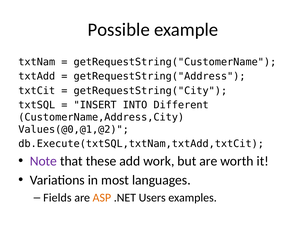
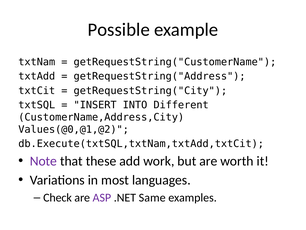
Fields: Fields -> Check (58, 197)
ASP colour: orange -> purple (102, 197)
Users: Users -> Same (152, 197)
